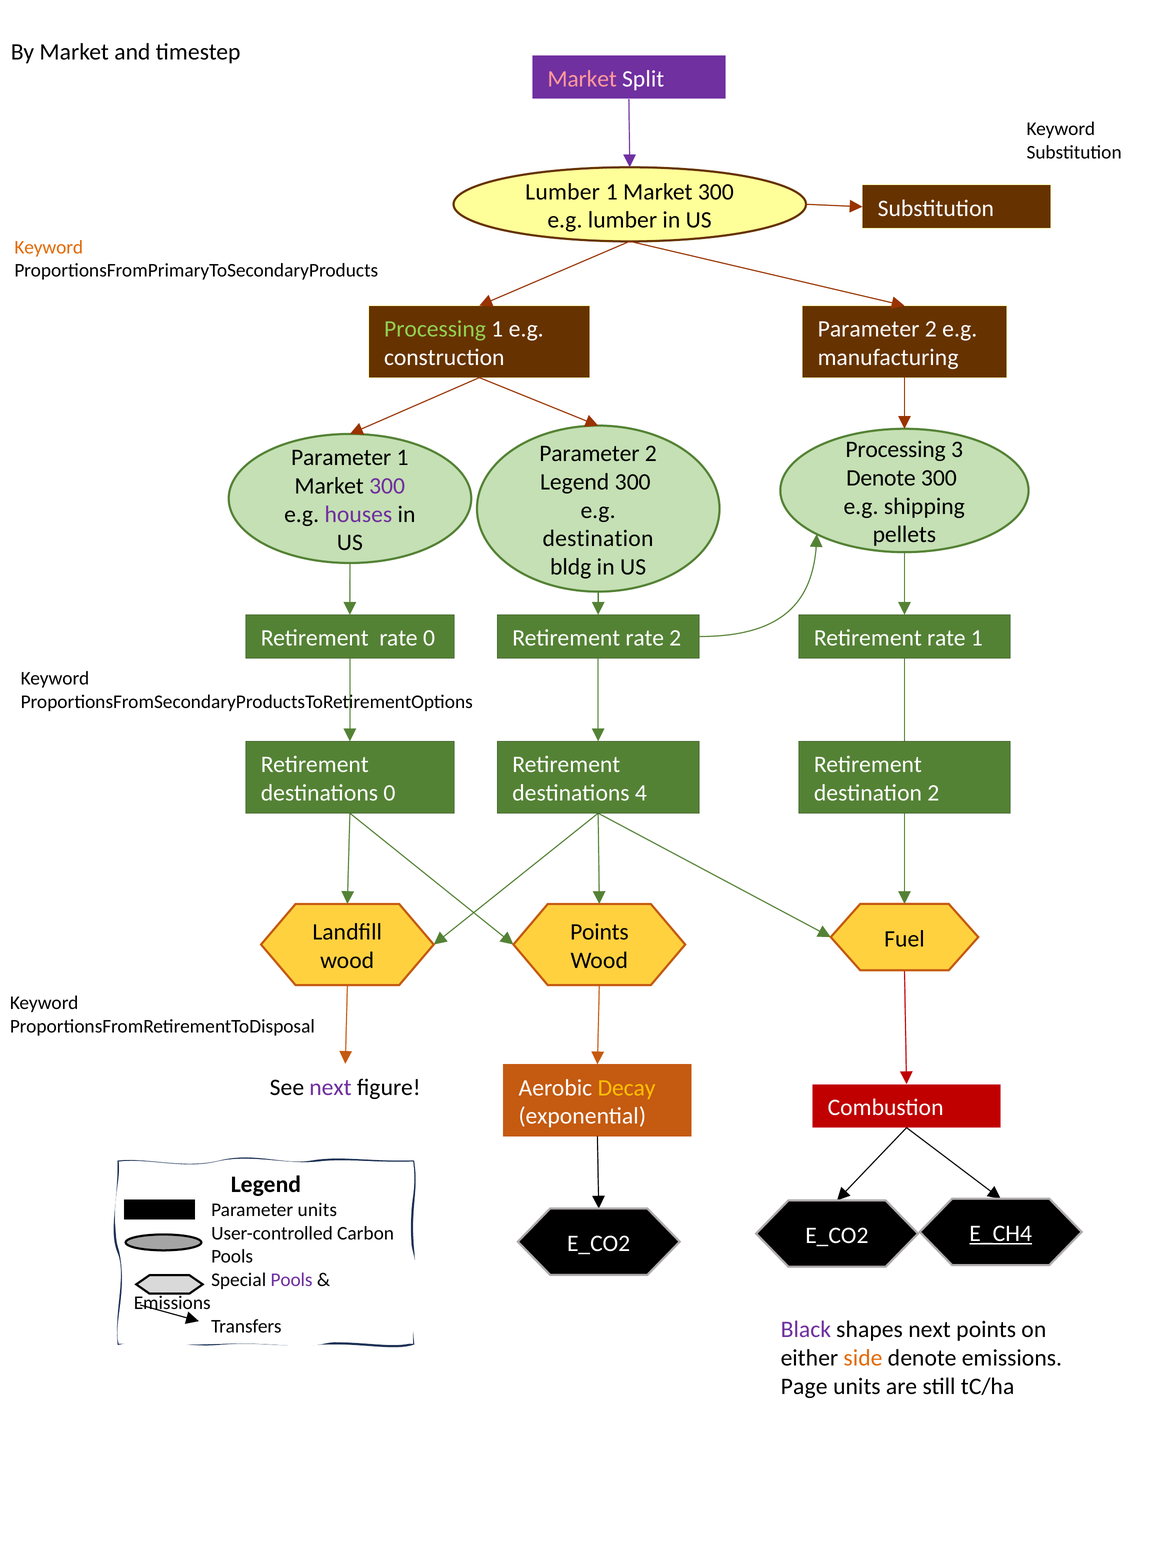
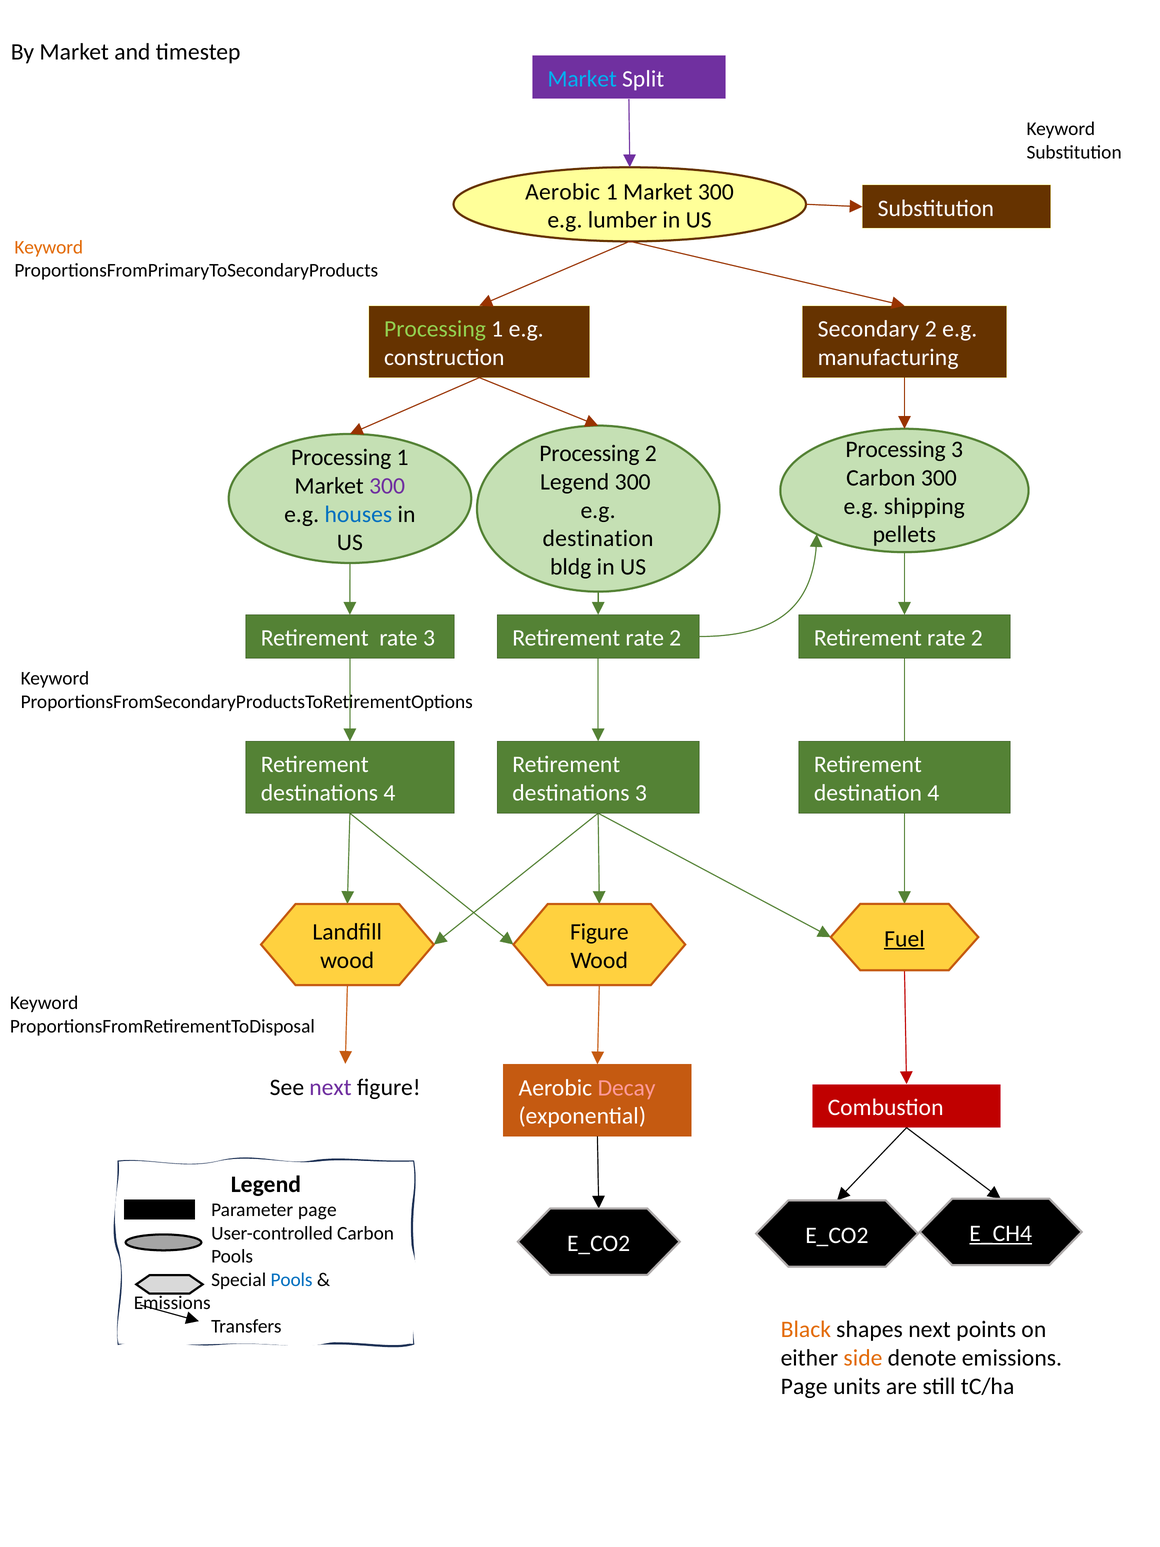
Market colour: pink -> light blue (582, 79)
Lumber: Lumber -> Aerobic (563, 192)
Parameter: Parameter -> Secondary (868, 329)
Parameter: Parameter -> Processing (589, 453)
Parameter: Parameter -> Processing (341, 457)
Denote: Denote -> Carbon (881, 478)
houses colour: purple -> blue (358, 514)
rate 0: 0 -> 3 (429, 638)
1: 1 -> 2 (977, 638)
destinations 0: 0 -> 4 (389, 793)
destinations 4: 4 -> 3 (641, 793)
destination 2: 2 -> 4 (933, 793)
Points: Points -> Figure (599, 932)
Fuel underline: none -> present (904, 939)
Decay colour: yellow -> pink (627, 1087)
Parameter units: units -> page (317, 1210)
Pools colour: purple -> blue (292, 1280)
Black colour: purple -> orange (806, 1329)
